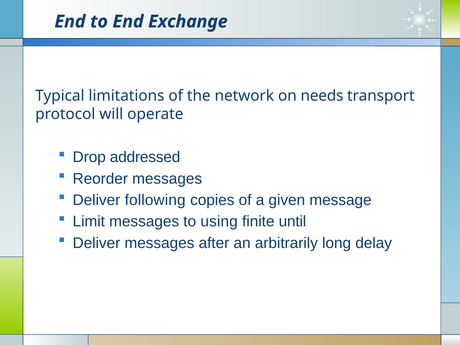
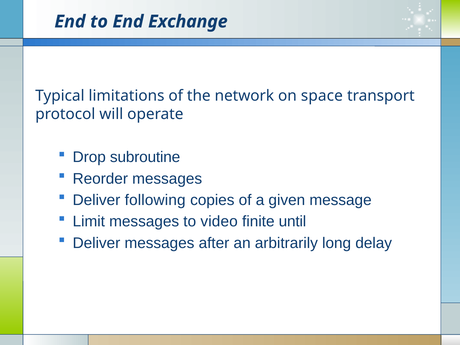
needs: needs -> space (322, 96)
addressed: addressed -> subroutine (145, 157)
using: using -> video (219, 222)
